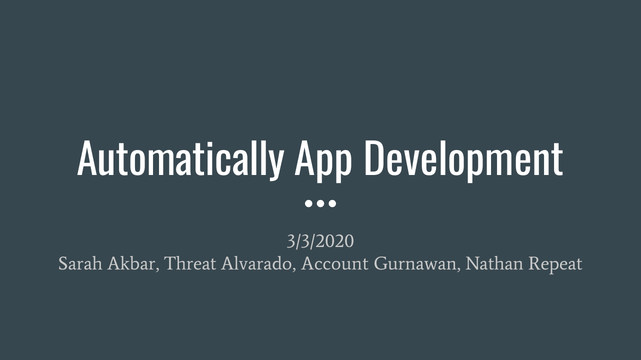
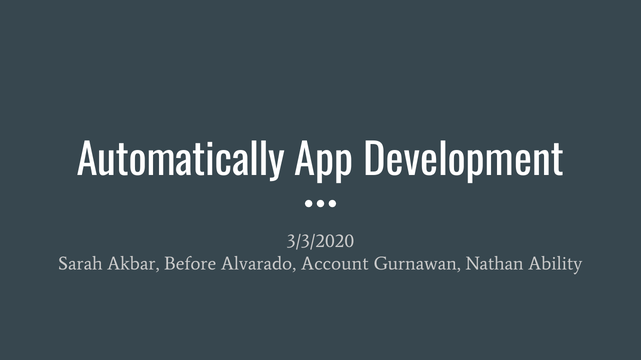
Threat: Threat -> Before (190, 264)
Repeat: Repeat -> Ability (555, 264)
